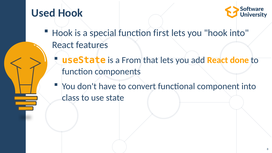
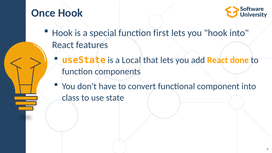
Used: Used -> Once (43, 13)
From: From -> Local (131, 60)
